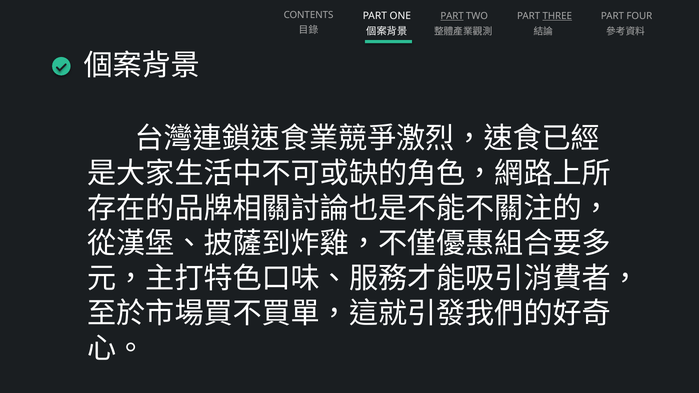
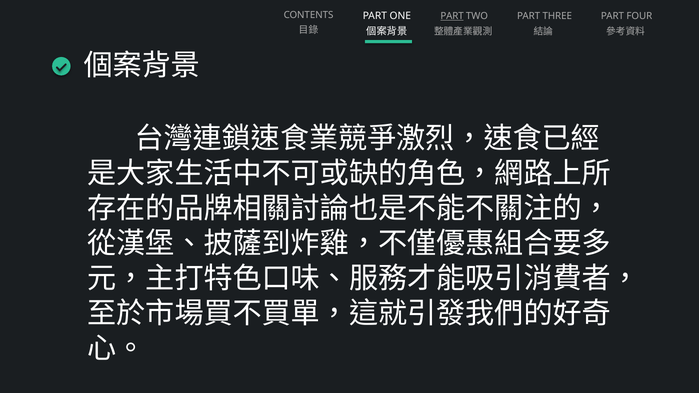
THREE underline: present -> none (557, 16)
